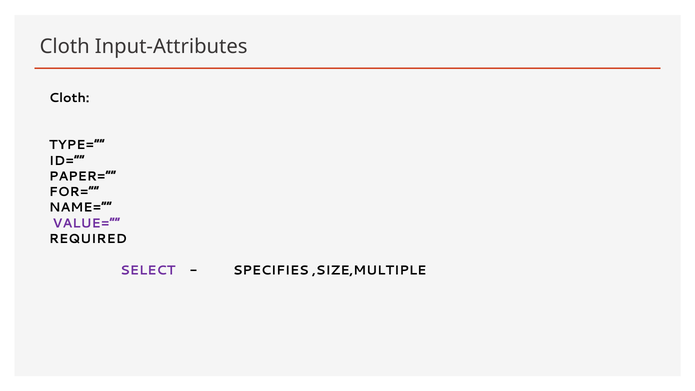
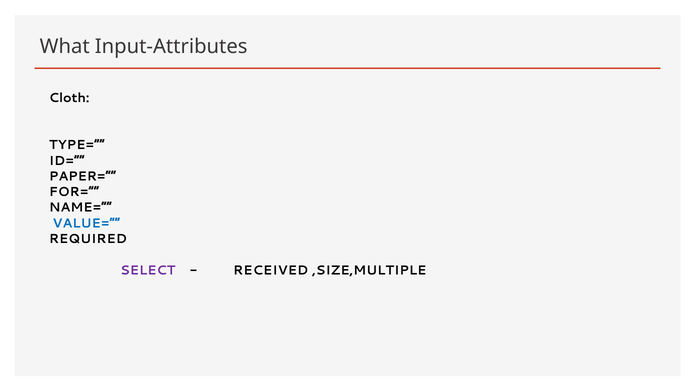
Cloth: Cloth -> What (65, 47)
VALUE=“ colour: purple -> blue (86, 223)
SPECIFIES: SPECIFIES -> RECEIVED (271, 270)
